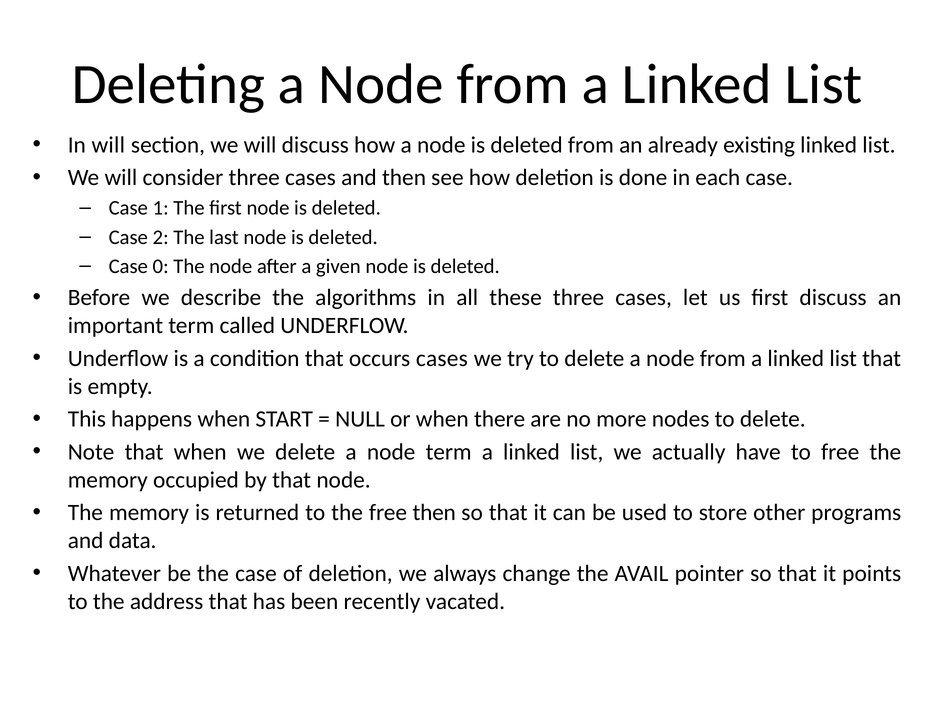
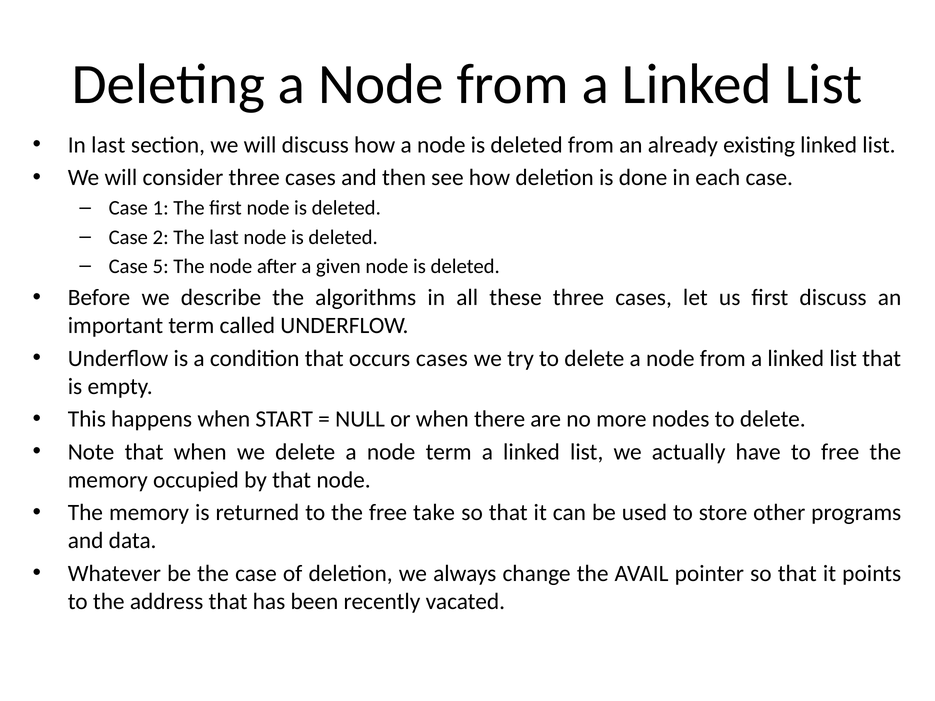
In will: will -> last (108, 145)
0: 0 -> 5 (161, 266)
free then: then -> take (434, 513)
